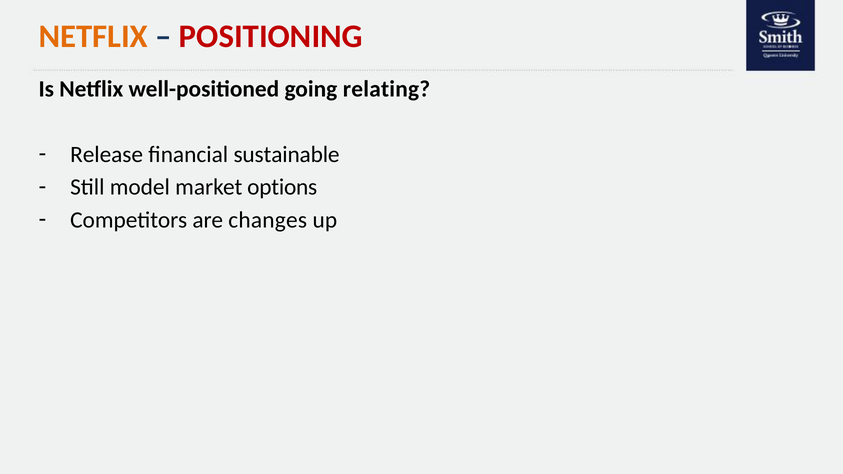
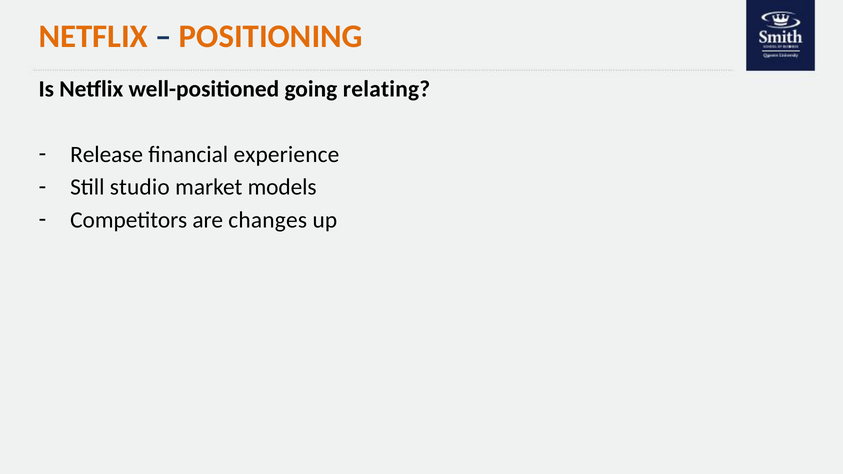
POSITIONING colour: red -> orange (271, 36)
sustainable: sustainable -> experience (286, 155)
model: model -> studio (140, 187)
options: options -> models (282, 187)
